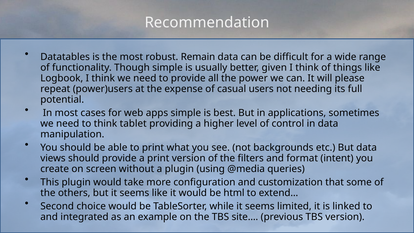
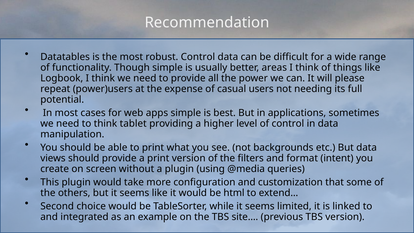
robust Remain: Remain -> Control (198, 57)
given: given -> areas (274, 67)
